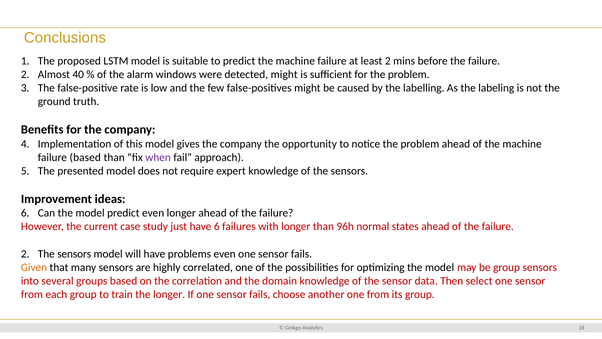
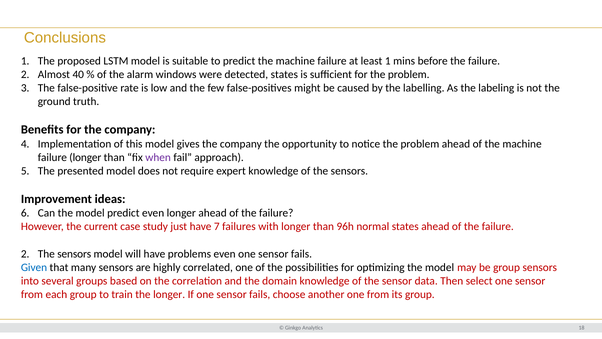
least 2: 2 -> 1 (388, 61)
detected might: might -> states (284, 74)
failure based: based -> longer (85, 157)
have 6: 6 -> 7 (217, 226)
Given colour: orange -> blue (34, 267)
